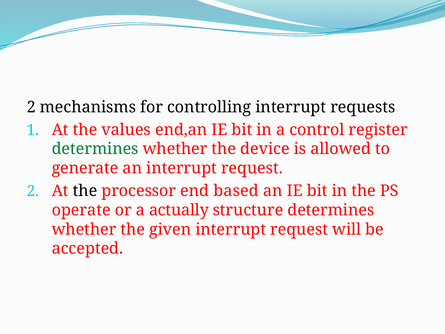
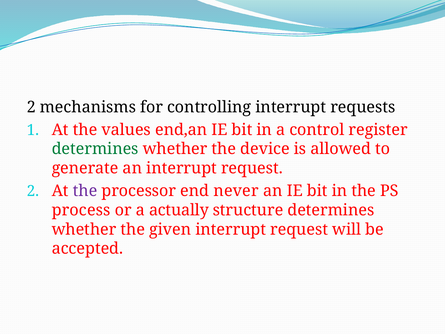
the colour: black -> purple (85, 191)
based: based -> never (236, 191)
operate: operate -> process (81, 210)
